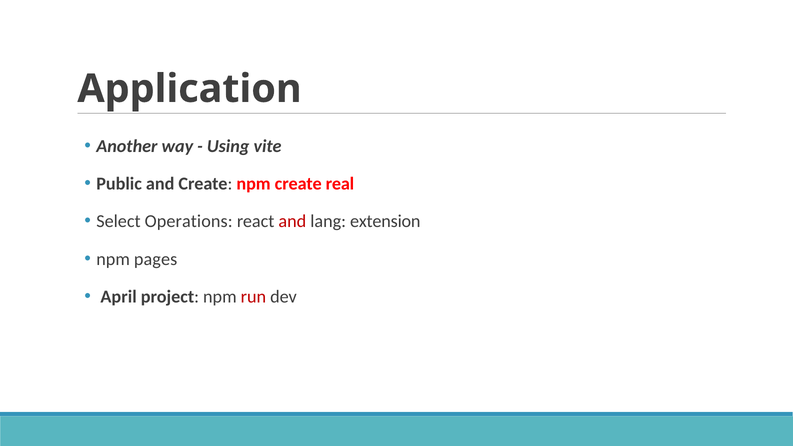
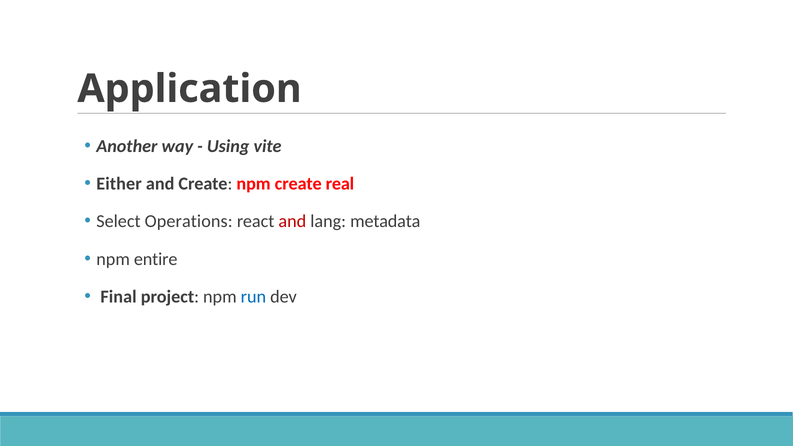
Public: Public -> Either (119, 184)
extension: extension -> metadata (385, 221)
pages: pages -> entire (156, 259)
April: April -> Final (119, 297)
run colour: red -> blue (253, 297)
